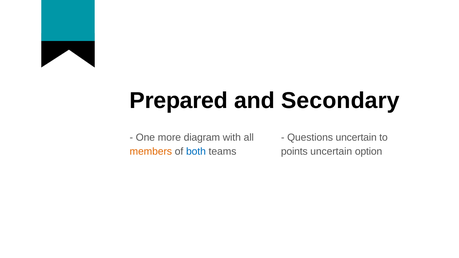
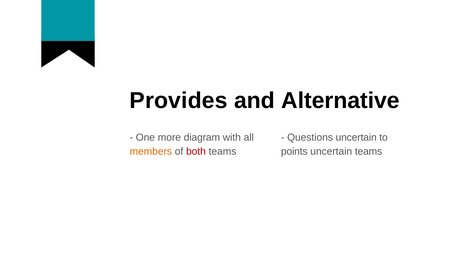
Prepared: Prepared -> Provides (179, 101)
Secondary: Secondary -> Alternative (340, 101)
both colour: blue -> red (196, 152)
uncertain option: option -> teams (369, 152)
